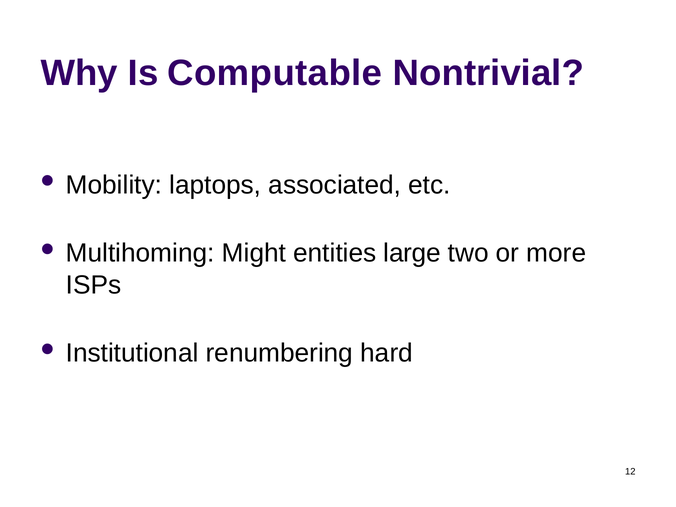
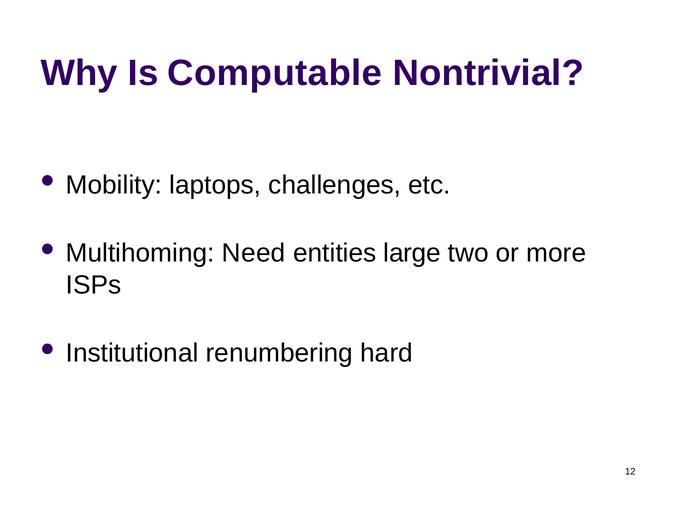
associated: associated -> challenges (335, 185)
Might: Might -> Need (254, 253)
